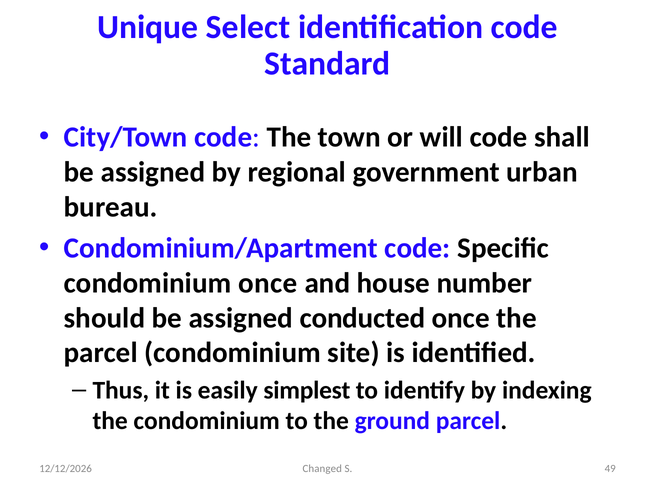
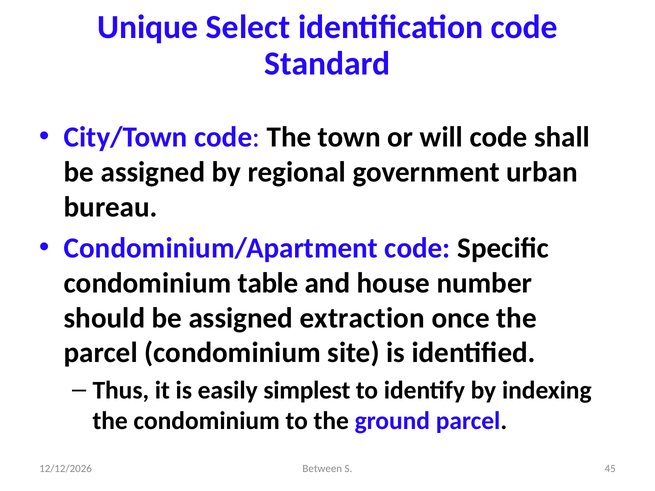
condominium once: once -> table (268, 283)
conducted: conducted -> extraction (362, 318)
Changed: Changed -> Between (322, 469)
49: 49 -> 45 (610, 469)
